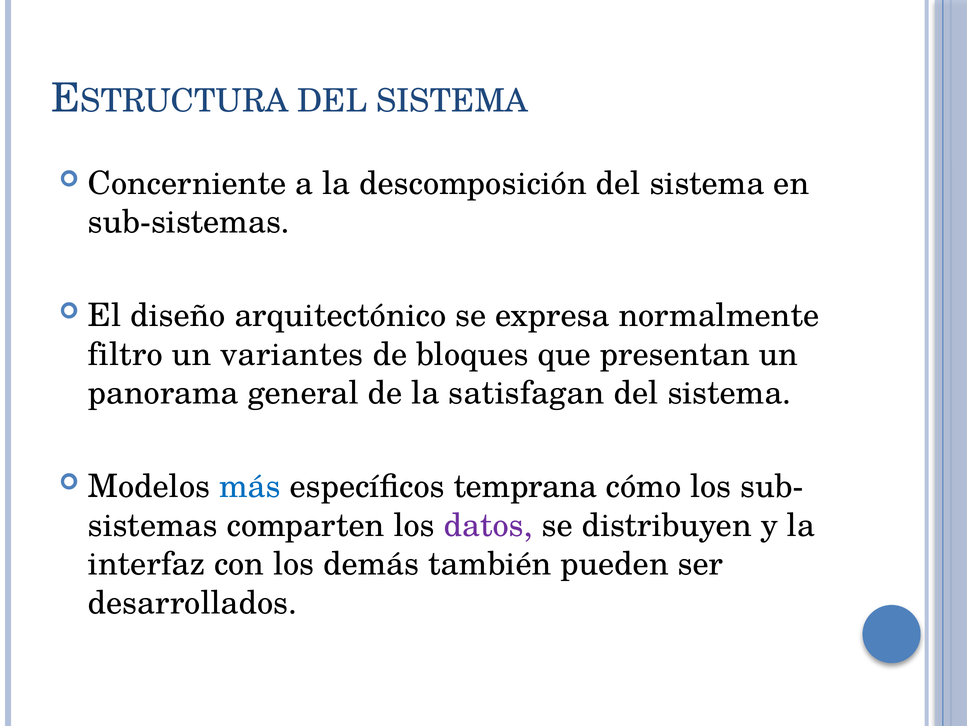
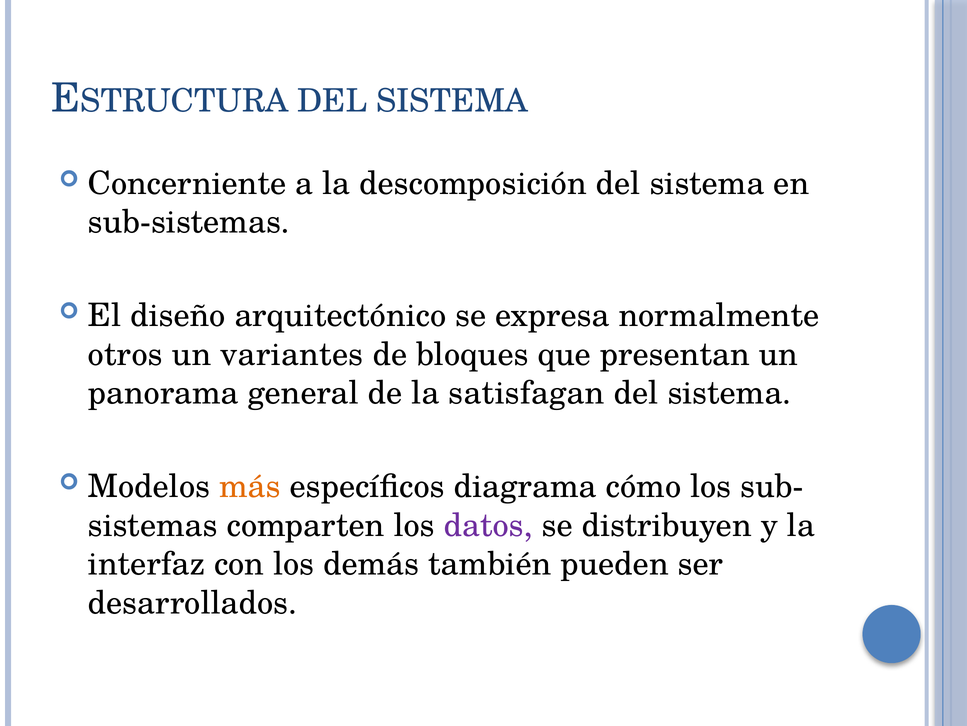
filtro: filtro -> otros (125, 354)
más colour: blue -> orange (250, 486)
temprana: temprana -> diagrama (525, 486)
